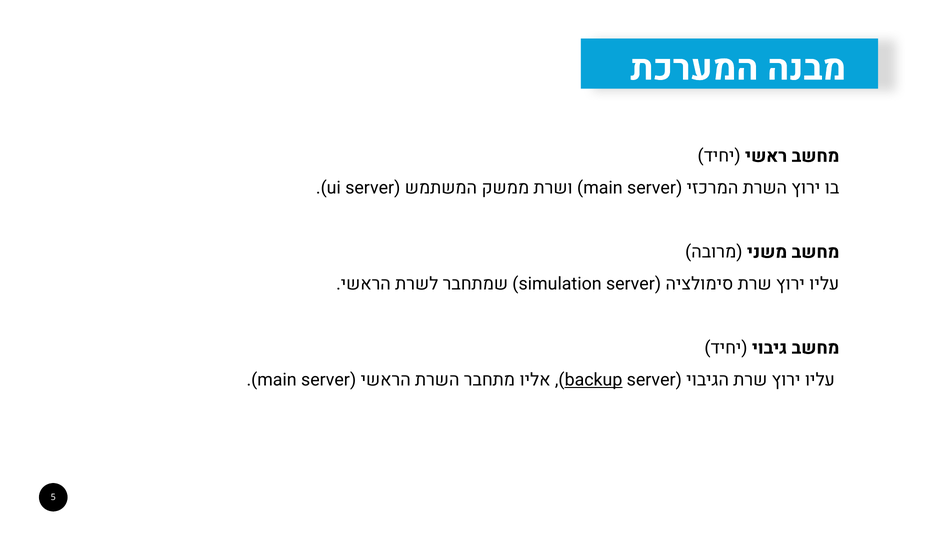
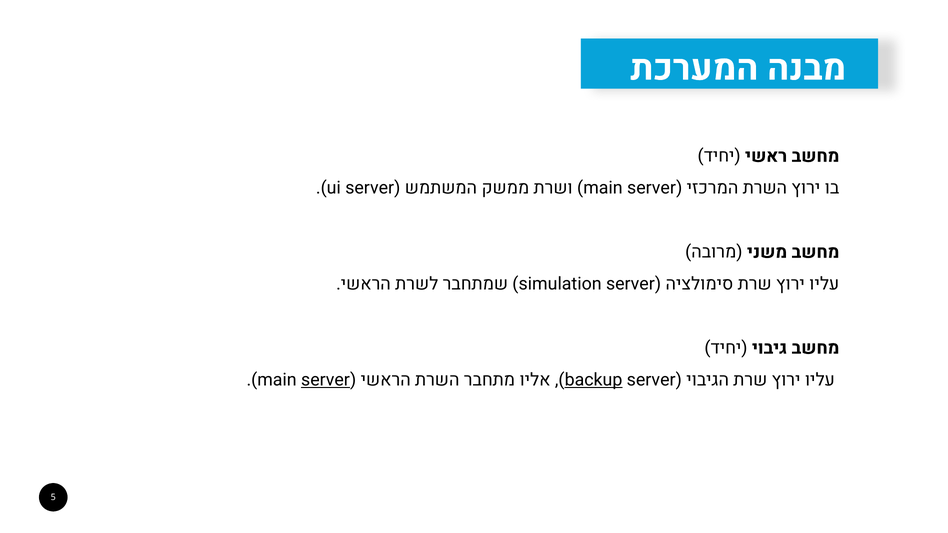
server underline: none -> present (325, 380)
